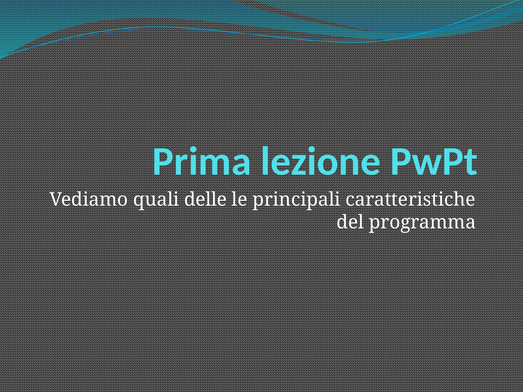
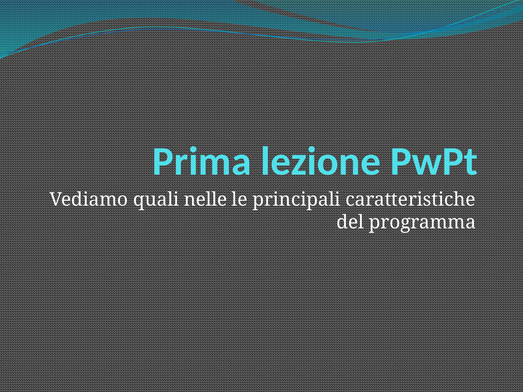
delle: delle -> nelle (206, 200)
